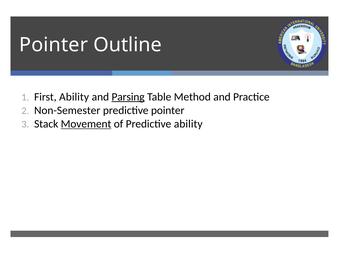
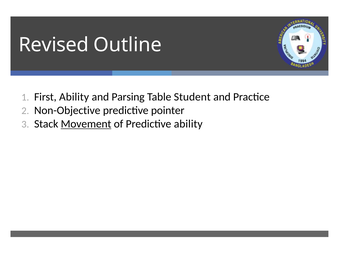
Pointer: Pointer -> Revised (54, 45)
Parsing underline: present -> none (128, 97)
Method: Method -> Student (192, 97)
Non-Semester: Non-Semester -> Non-Objective (67, 110)
